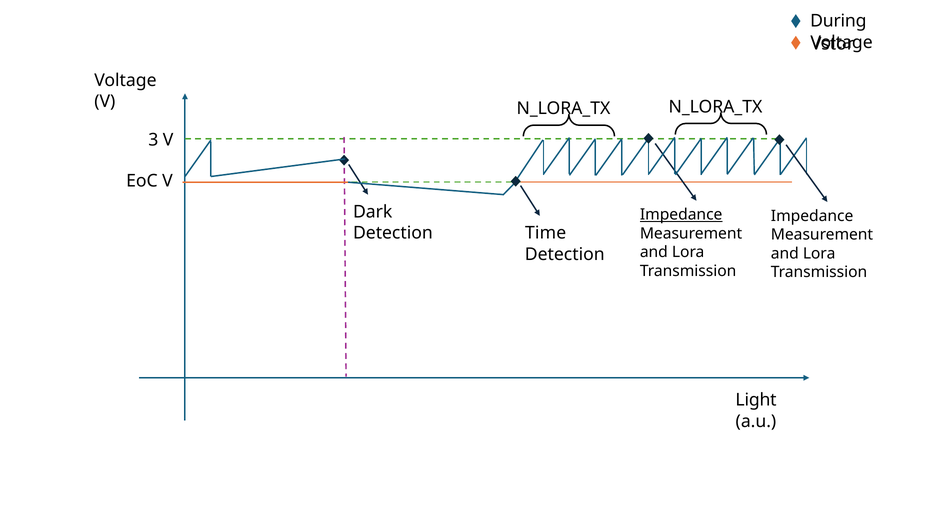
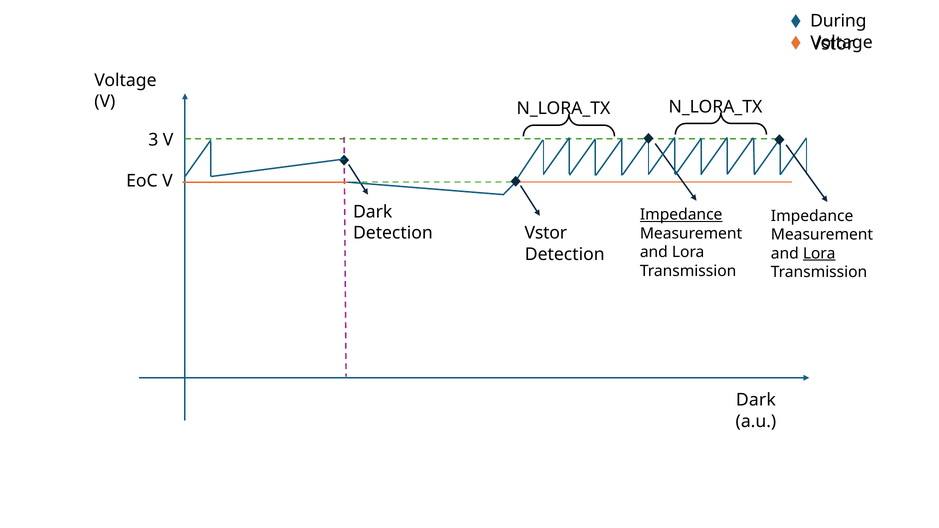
Detection Time: Time -> Vstor (546, 233)
Lora underline: none -> present (819, 253)
Light: Light -> Dark (756, 400)
